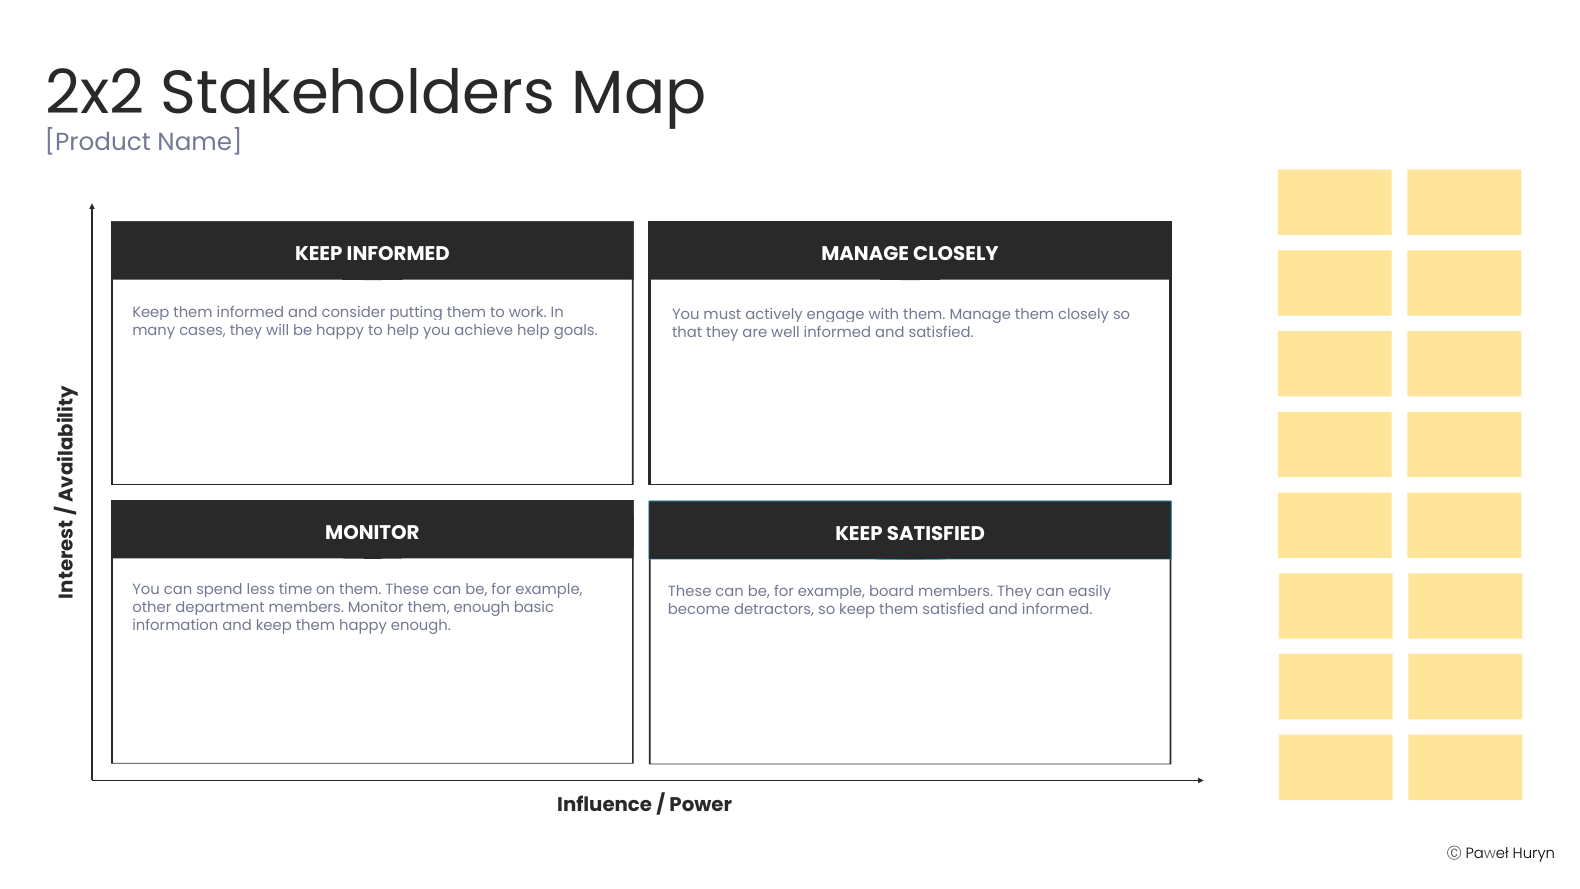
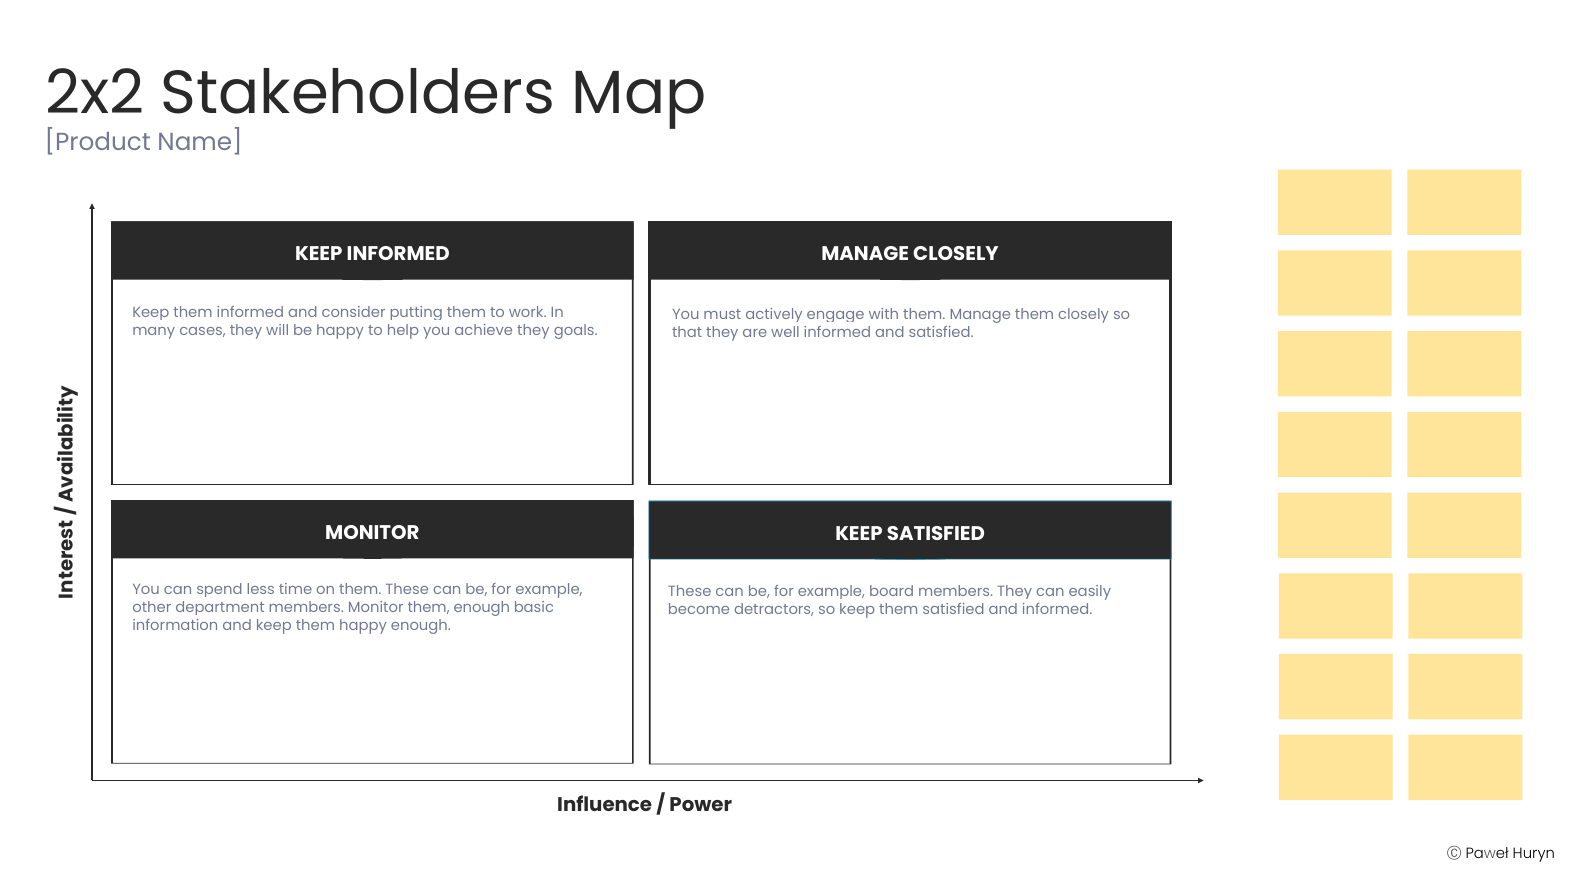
achieve help: help -> they (533, 330)
